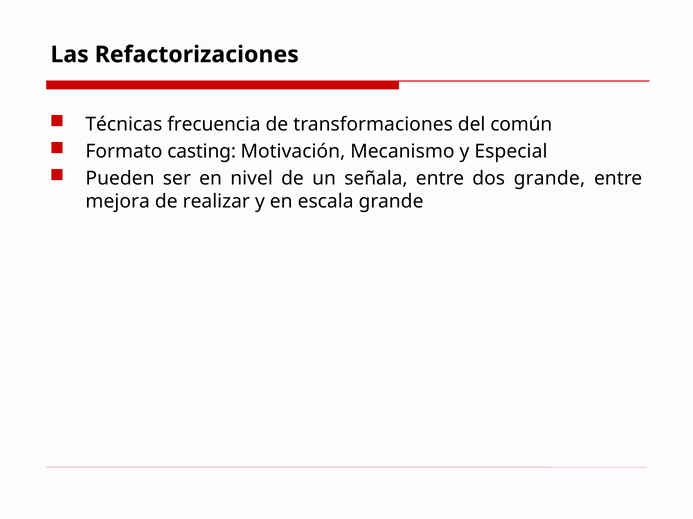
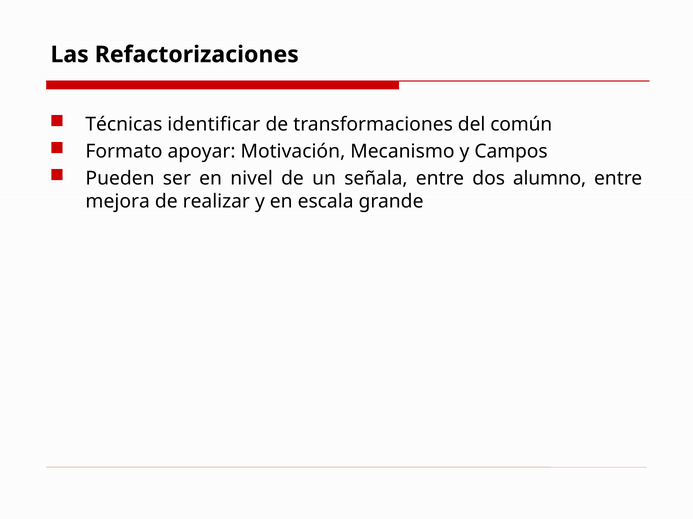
frecuencia: frecuencia -> identificar (214, 125)
casting: casting -> apoyar (202, 152)
Especial: Especial -> Campos (511, 152)
dos grande: grande -> alumno (550, 179)
